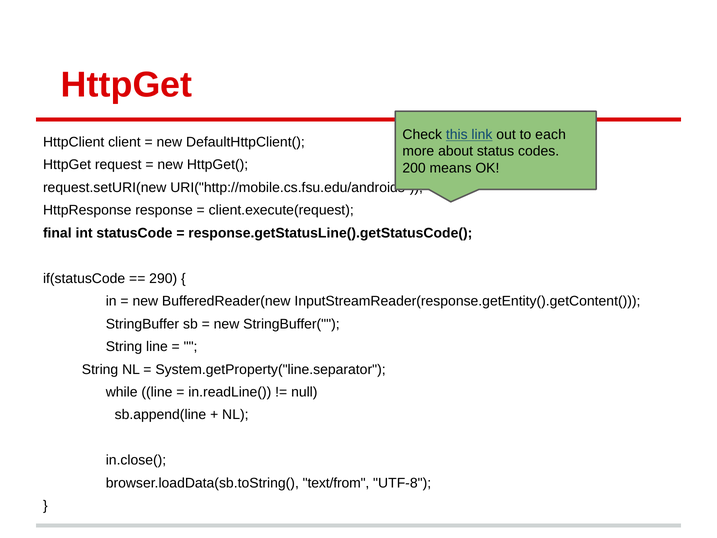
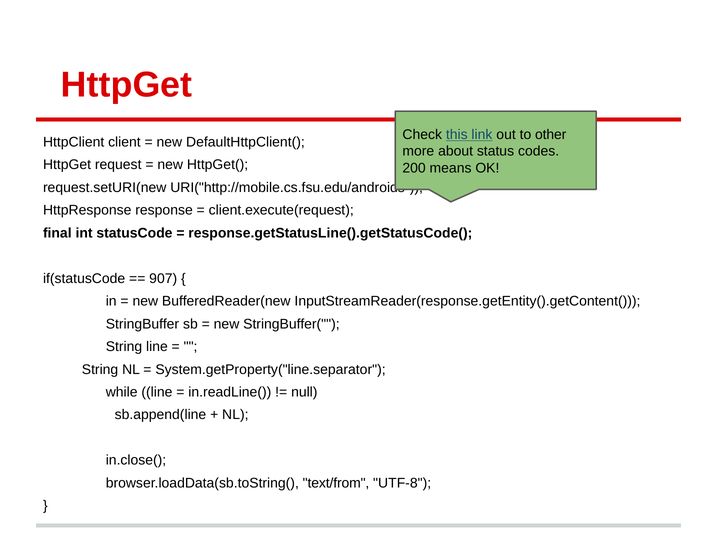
each: each -> other (551, 134)
290: 290 -> 907 (163, 278)
